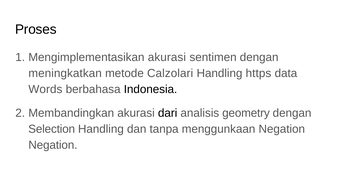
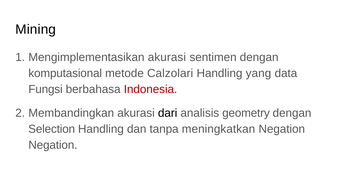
Proses: Proses -> Mining (36, 29)
meningkatkan: meningkatkan -> komputasional (65, 73)
https: https -> yang (258, 73)
Words: Words -> Fungsi (46, 89)
Indonesia colour: black -> red (151, 89)
menggunkaan: menggunkaan -> meningkatkan (218, 129)
